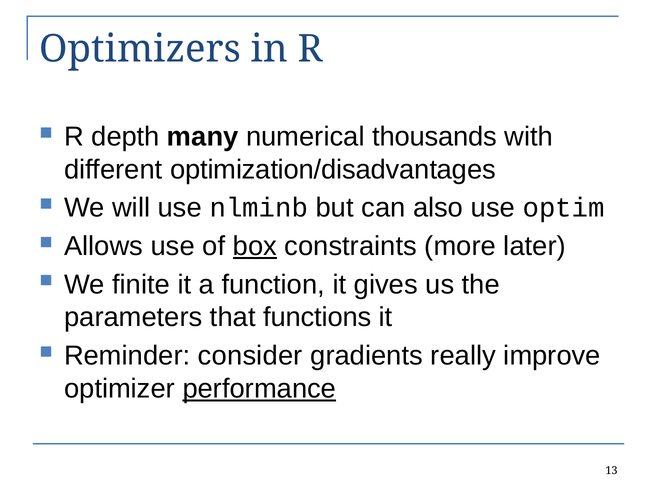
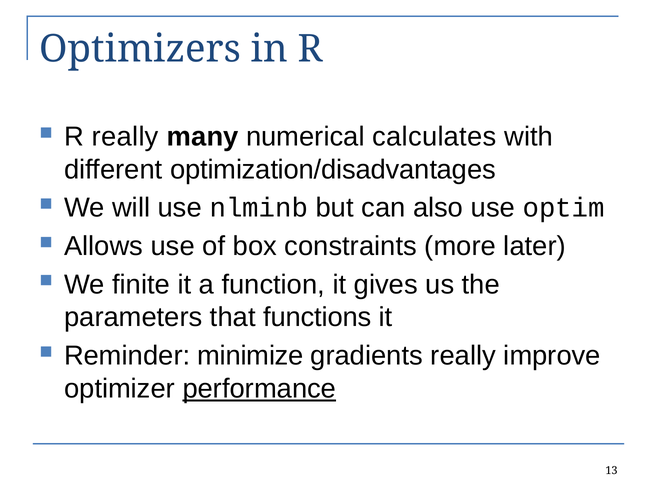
R depth: depth -> really (125, 137)
thousands: thousands -> calculates (434, 137)
box underline: present -> none (255, 246)
consider: consider -> minimize (250, 356)
